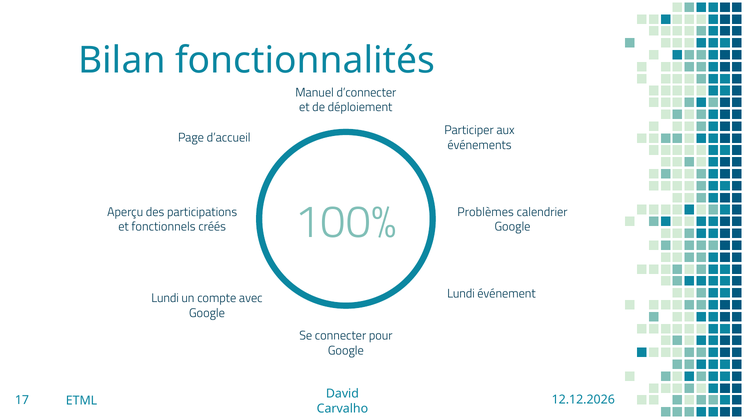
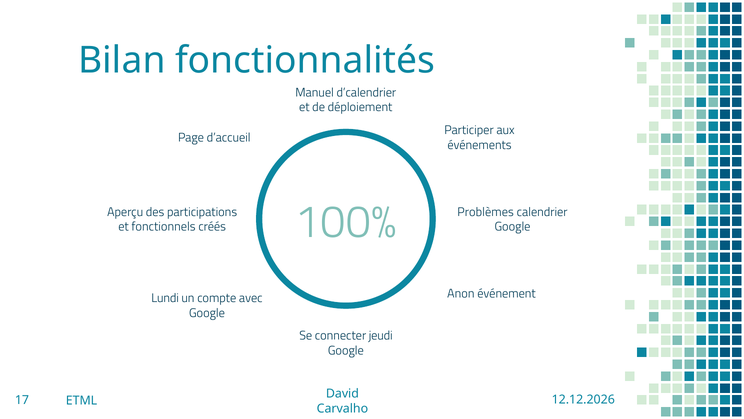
d’connecter: d’connecter -> d’calendrier (366, 92)
Lundi: Lundi -> Anon (461, 293)
pour: pour -> jeudi (381, 335)
